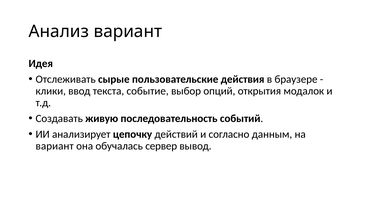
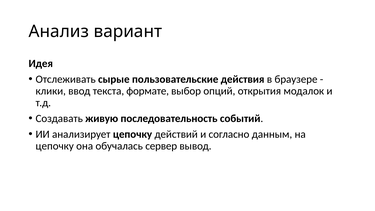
событие: событие -> формате (148, 91)
вариант: вариант -> цепочку (55, 146)
